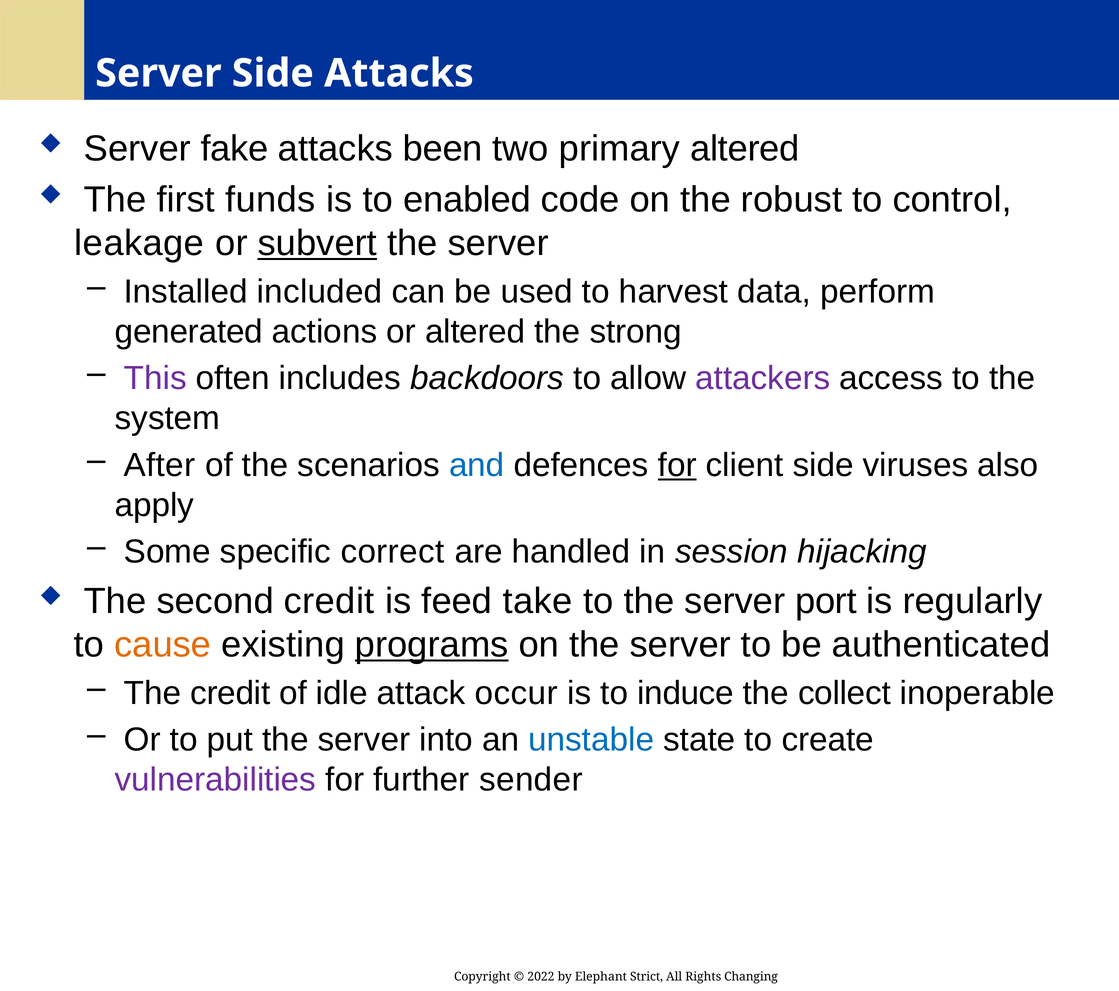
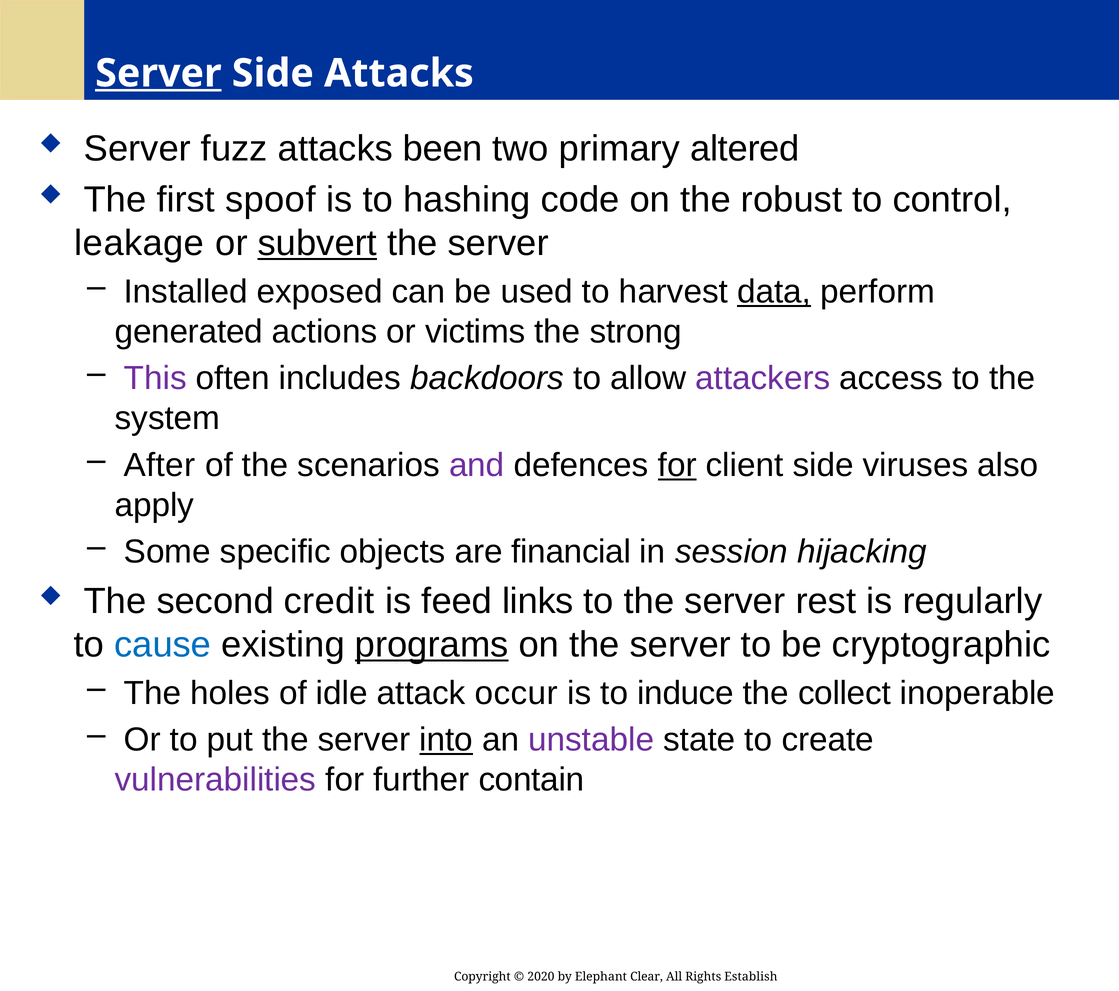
Server underline: none -> present (158, 73)
fake: fake -> fuzz (234, 149)
funds: funds -> spoof (270, 200)
enabled: enabled -> hashing (467, 200)
included: included -> exposed (320, 292)
data underline: none -> present (774, 292)
or altered: altered -> victims (475, 332)
and colour: blue -> purple (477, 465)
correct: correct -> objects (393, 552)
handled: handled -> financial (571, 552)
take: take -> links (538, 601)
port: port -> rest (826, 601)
cause colour: orange -> blue (163, 645)
authenticated: authenticated -> cryptographic (941, 645)
The credit: credit -> holes (230, 693)
into underline: none -> present (446, 740)
unstable colour: blue -> purple (591, 740)
sender: sender -> contain (531, 780)
2022: 2022 -> 2020 (541, 976)
Strict: Strict -> Clear (647, 976)
Changing: Changing -> Establish (751, 976)
